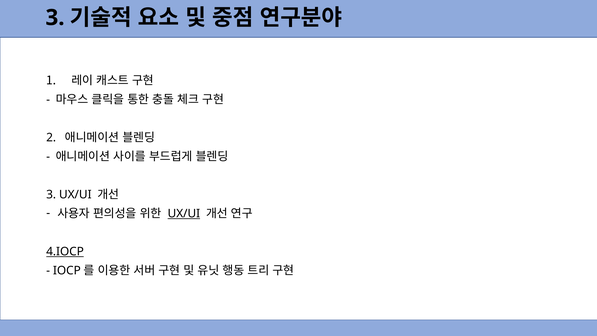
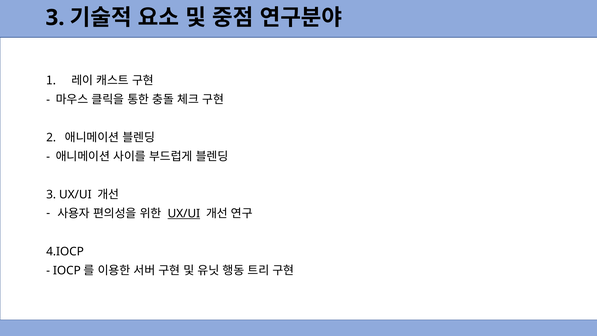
4.IOCP underline: present -> none (65, 251)
